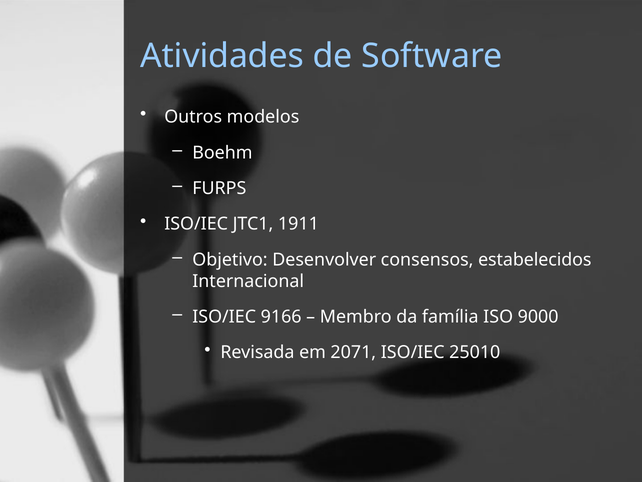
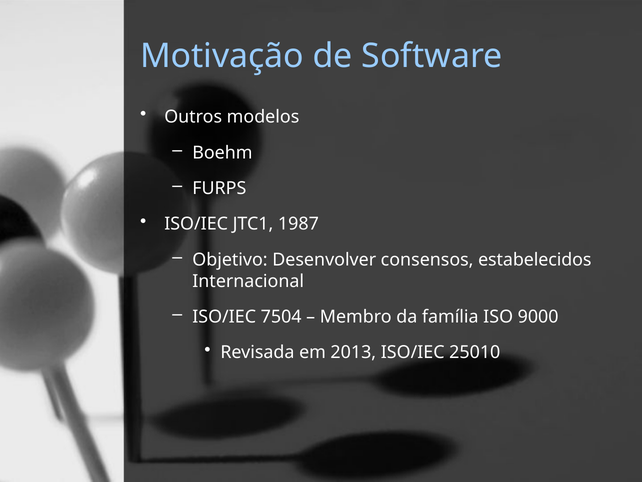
Atividades: Atividades -> Motivação (222, 56)
1911: 1911 -> 1987 (298, 224)
9166: 9166 -> 7504 (281, 317)
2071: 2071 -> 2013 (353, 352)
